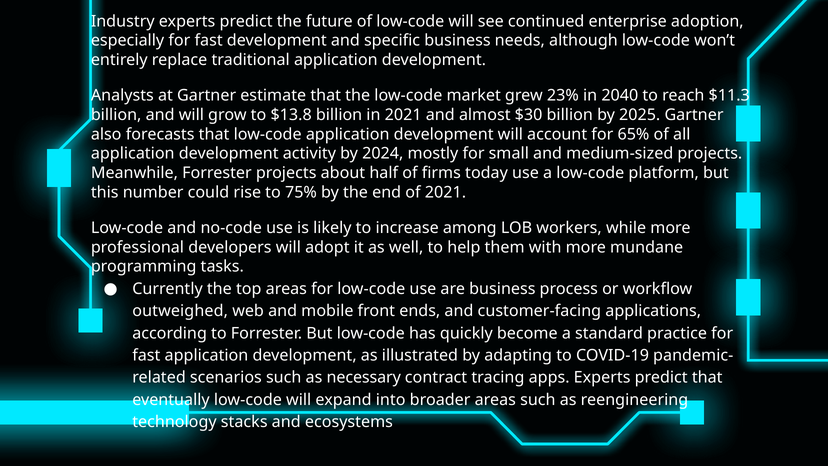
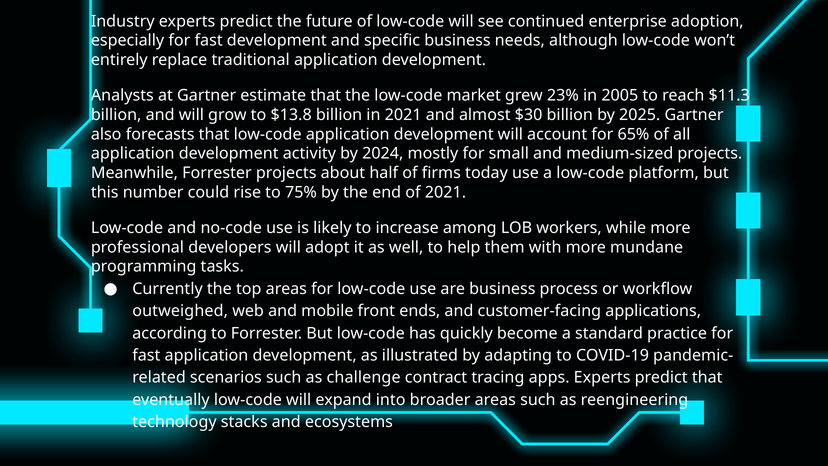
2040: 2040 -> 2005 (620, 96)
necessary: necessary -> challenge (364, 377)
